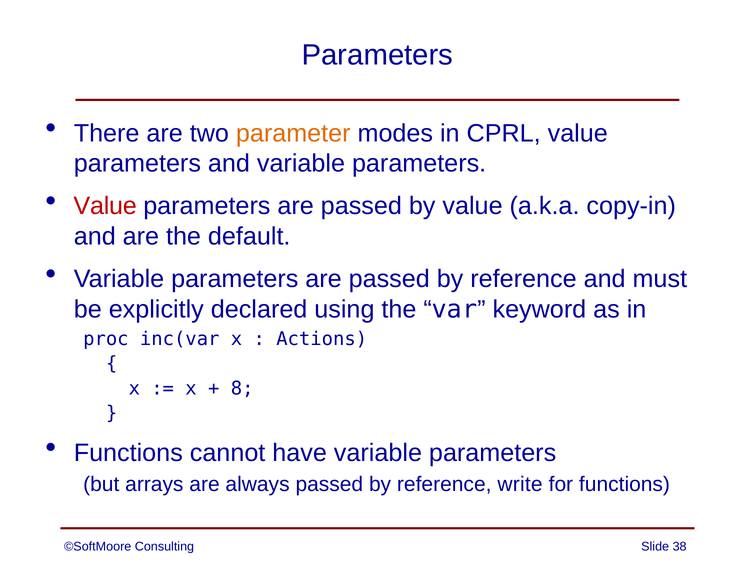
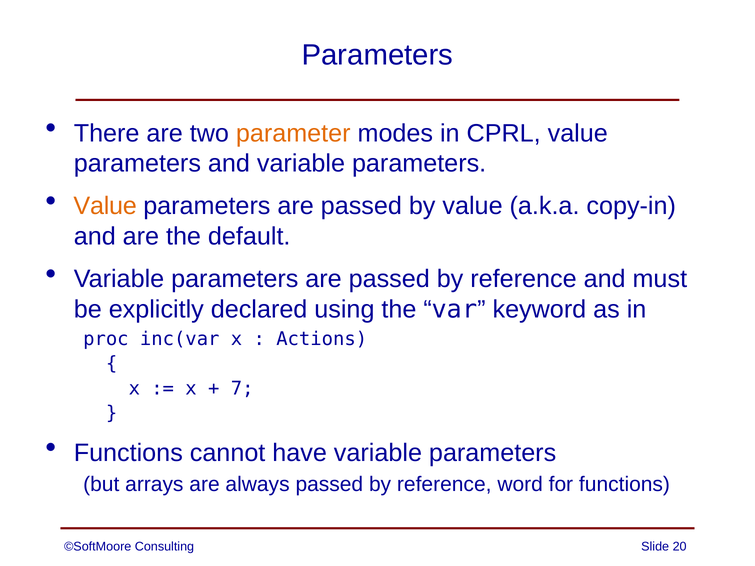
Value colour: red -> orange (105, 206)
8: 8 -> 7 (242, 389)
write: write -> word (520, 484)
38: 38 -> 20 (680, 547)
